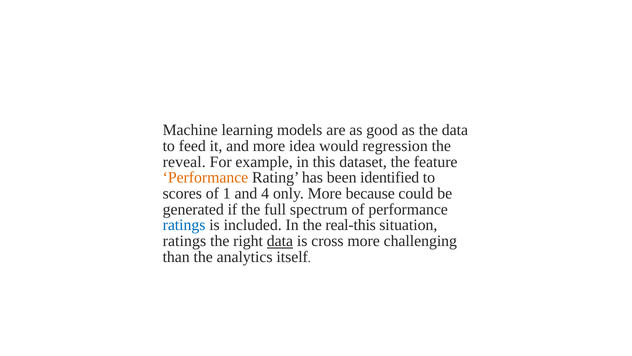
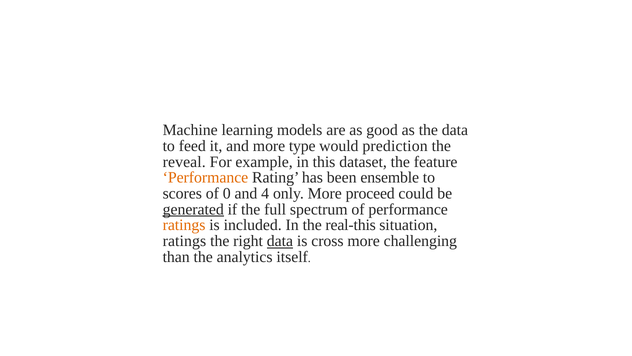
idea: idea -> type (302, 146)
regression: regression -> prediction (395, 146)
identified: identified -> ensemble (390, 177)
1: 1 -> 0 (227, 193)
because: because -> proceed (370, 193)
generated underline: none -> present (193, 209)
ratings colour: blue -> orange (184, 225)
